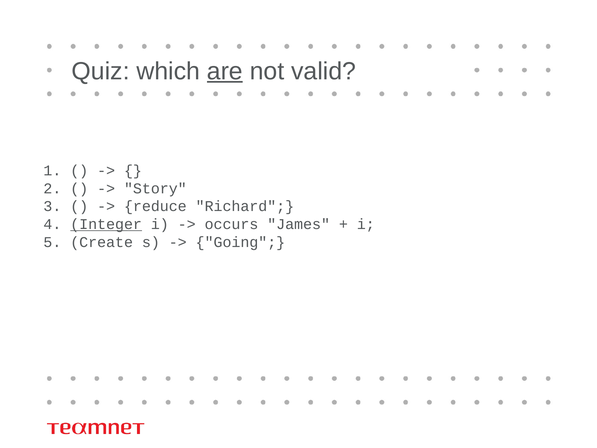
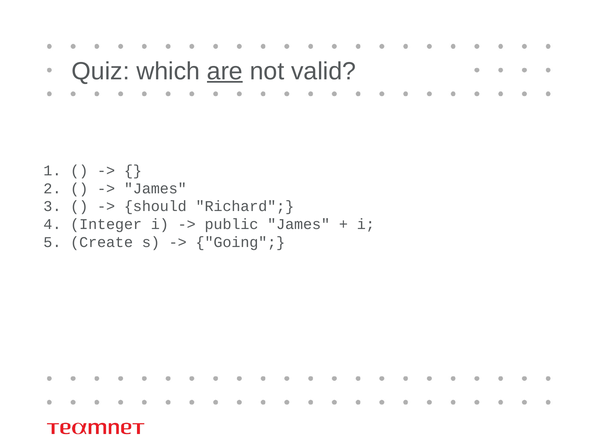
Story: Story -> James (155, 188)
reduce: reduce -> should (155, 206)
Integer underline: present -> none (106, 224)
occurs: occurs -> public (231, 224)
